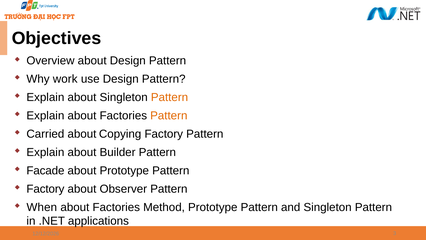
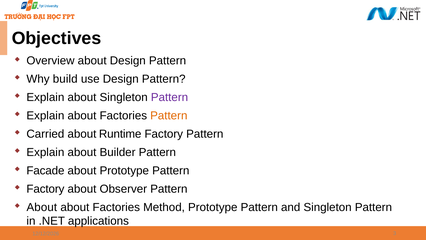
work: work -> build (65, 79)
Pattern colour: orange -> purple (169, 97)
Copying: Copying -> Runtime (120, 134)
When: When -> About (42, 207)
